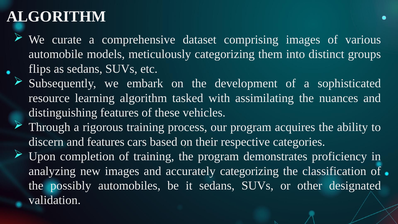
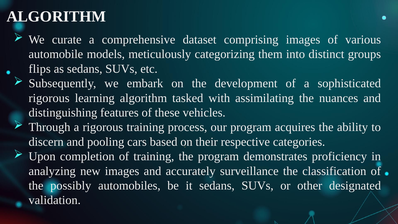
resource: resource -> rigorous (49, 98)
and features: features -> pooling (106, 142)
accurately categorizing: categorizing -> surveillance (249, 171)
